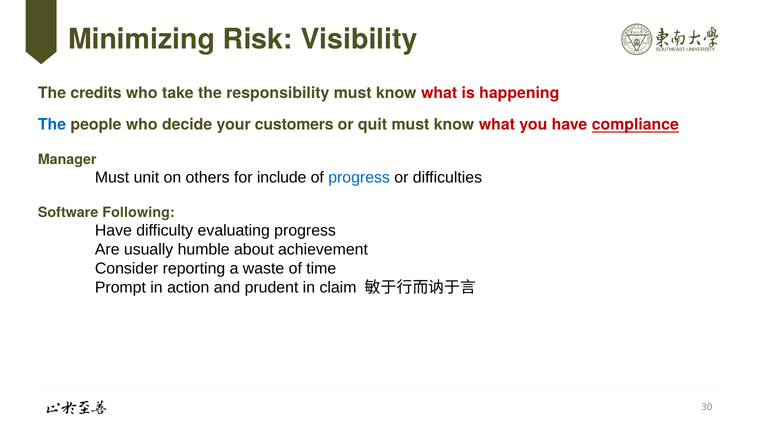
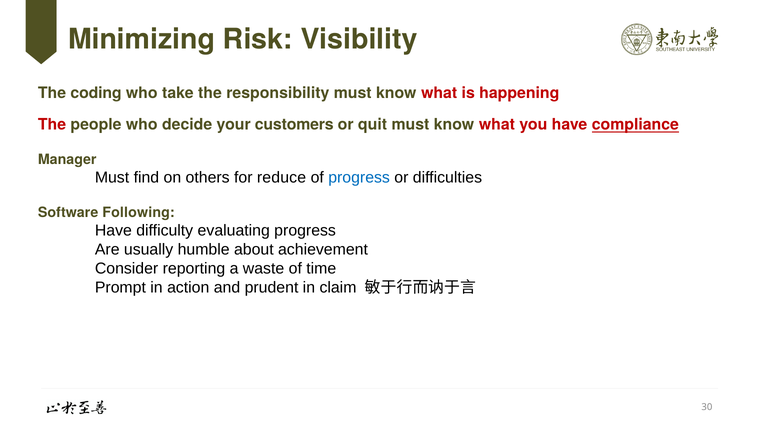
credits: credits -> coding (96, 93)
The colour: blue -> red (52, 125)
unit: unit -> find (146, 178)
include: include -> reduce (282, 178)
